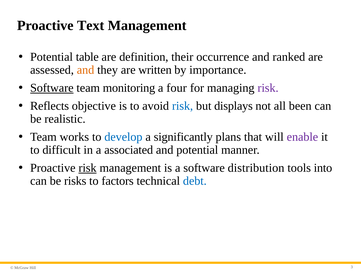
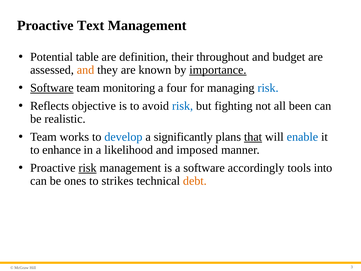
occurrence: occurrence -> throughout (223, 57)
ranked: ranked -> budget (289, 57)
written: written -> known (155, 70)
importance underline: none -> present (218, 70)
risk colour: purple -> blue (268, 88)
displays: displays -> fighting (233, 106)
that underline: none -> present (253, 137)
enable colour: purple -> blue (302, 137)
difficult: difficult -> enhance (62, 150)
associated: associated -> likelihood (129, 150)
and potential: potential -> imposed (197, 150)
distribution: distribution -> accordingly (256, 168)
risks: risks -> ones (75, 181)
factors: factors -> strikes (118, 181)
debt colour: blue -> orange (195, 181)
